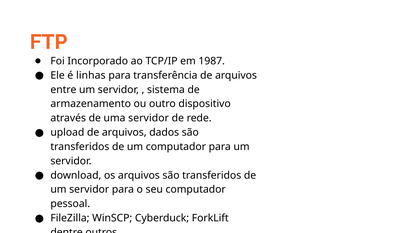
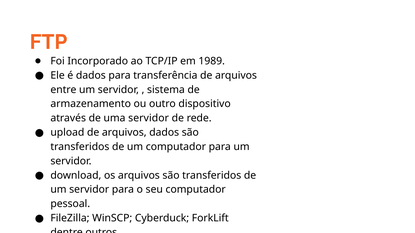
1987: 1987 -> 1989 (212, 61)
é linhas: linhas -> dados (91, 75)
